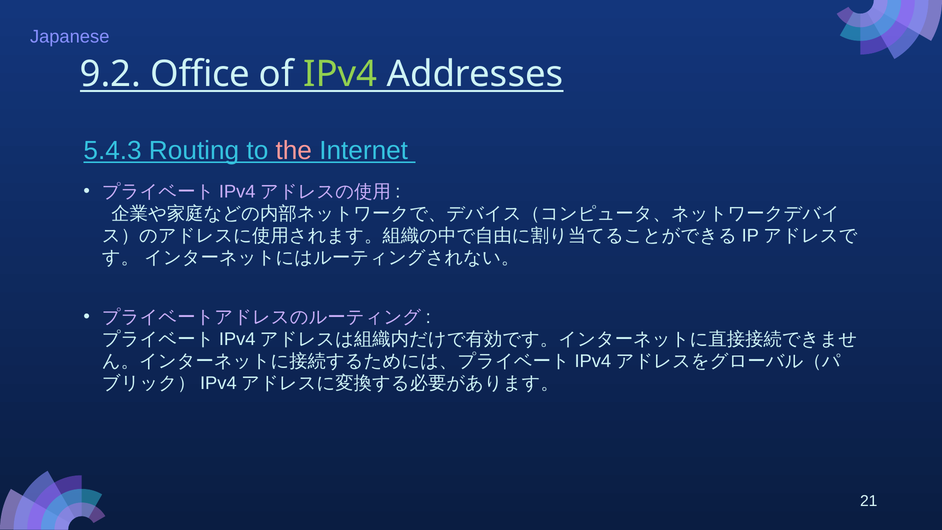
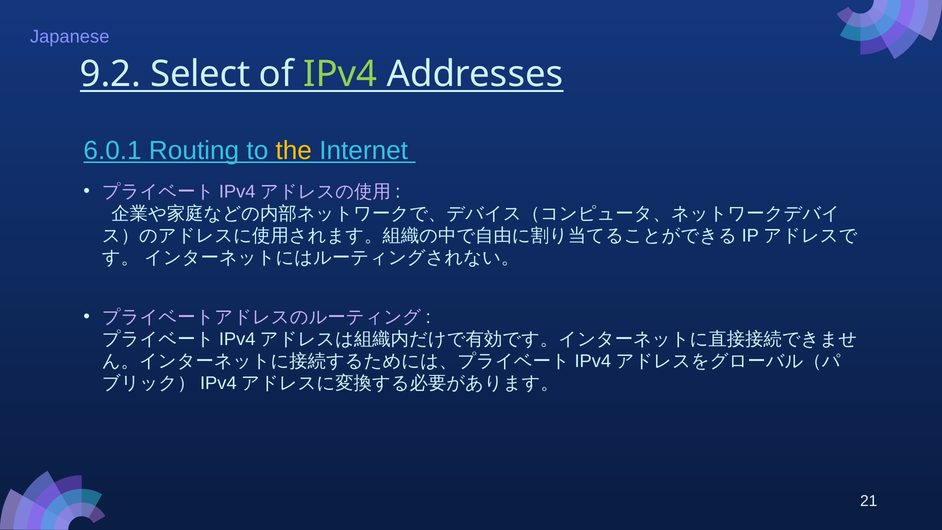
Office: Office -> Select (200, 74)
5.4.3: 5.4.3 -> 6.0.1 (113, 151)
the colour: pink -> yellow (294, 151)
